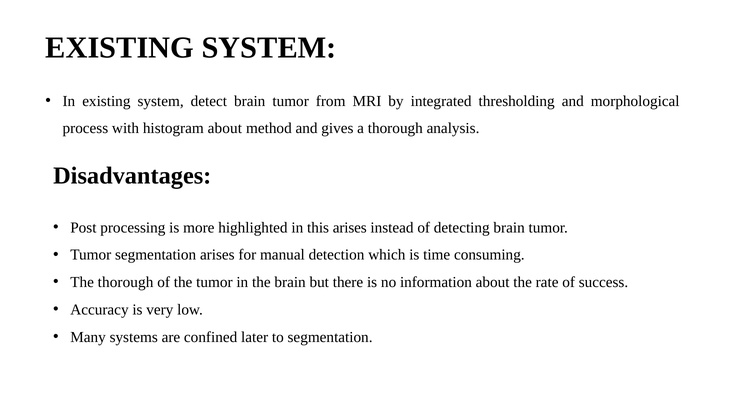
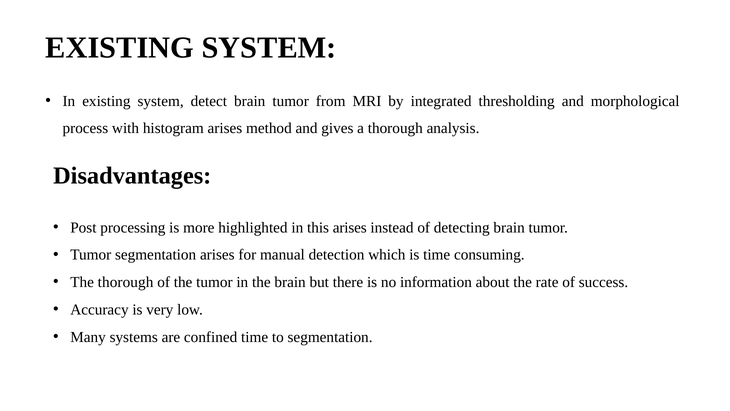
histogram about: about -> arises (225, 128)
confined later: later -> time (255, 337)
